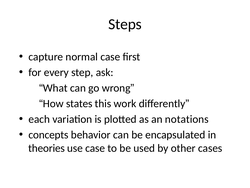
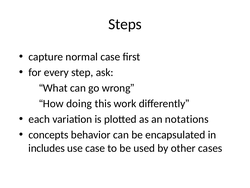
states: states -> doing (79, 103)
theories: theories -> includes (47, 148)
